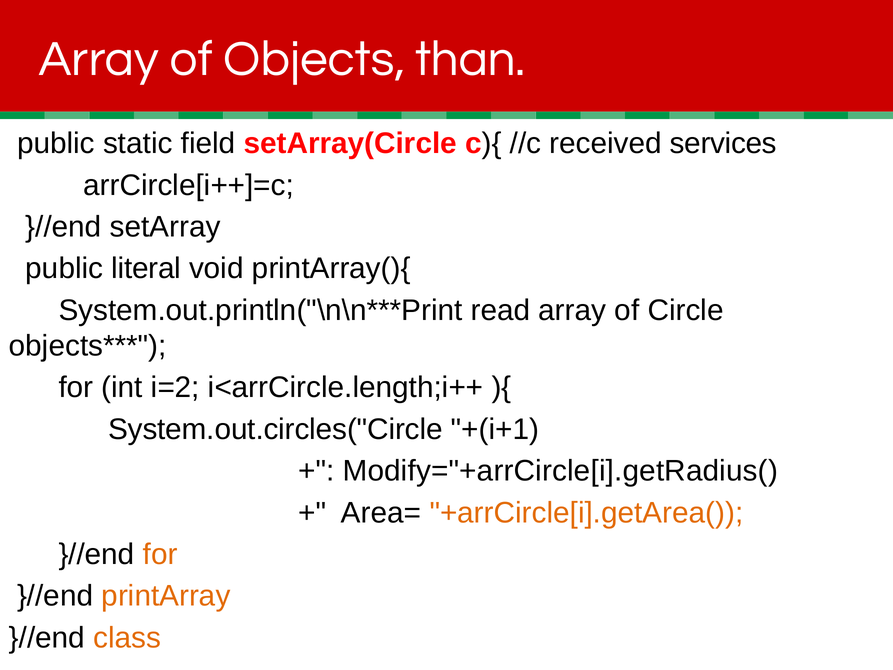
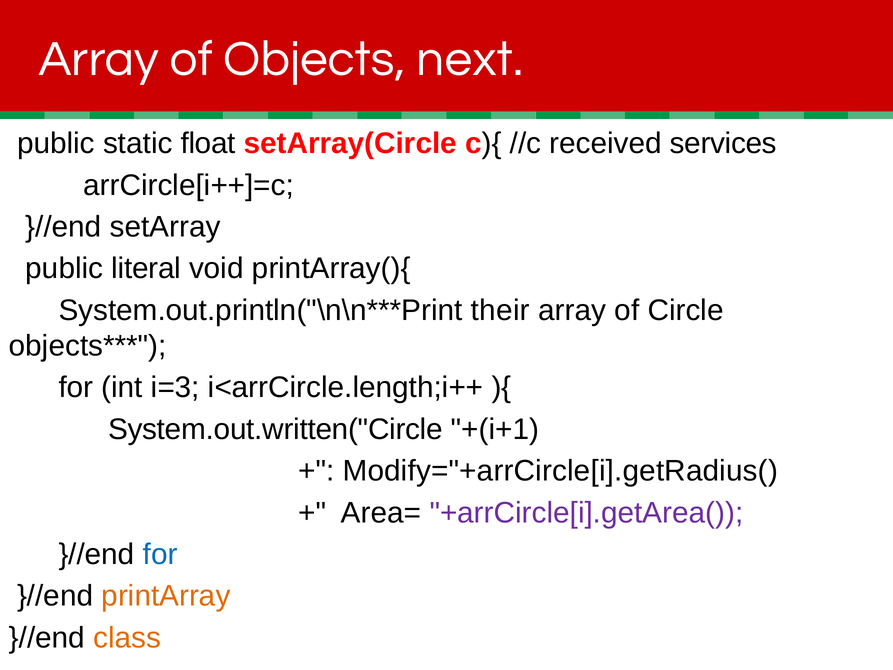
than: than -> next (470, 59)
field: field -> float (208, 143)
read: read -> their (500, 310)
i=2: i=2 -> i=3 (175, 388)
System.out.circles("Circle: System.out.circles("Circle -> System.out.written("Circle (275, 429)
+arrCircle[i].getArea( colour: orange -> purple (586, 513)
for colour: orange -> blue (160, 554)
